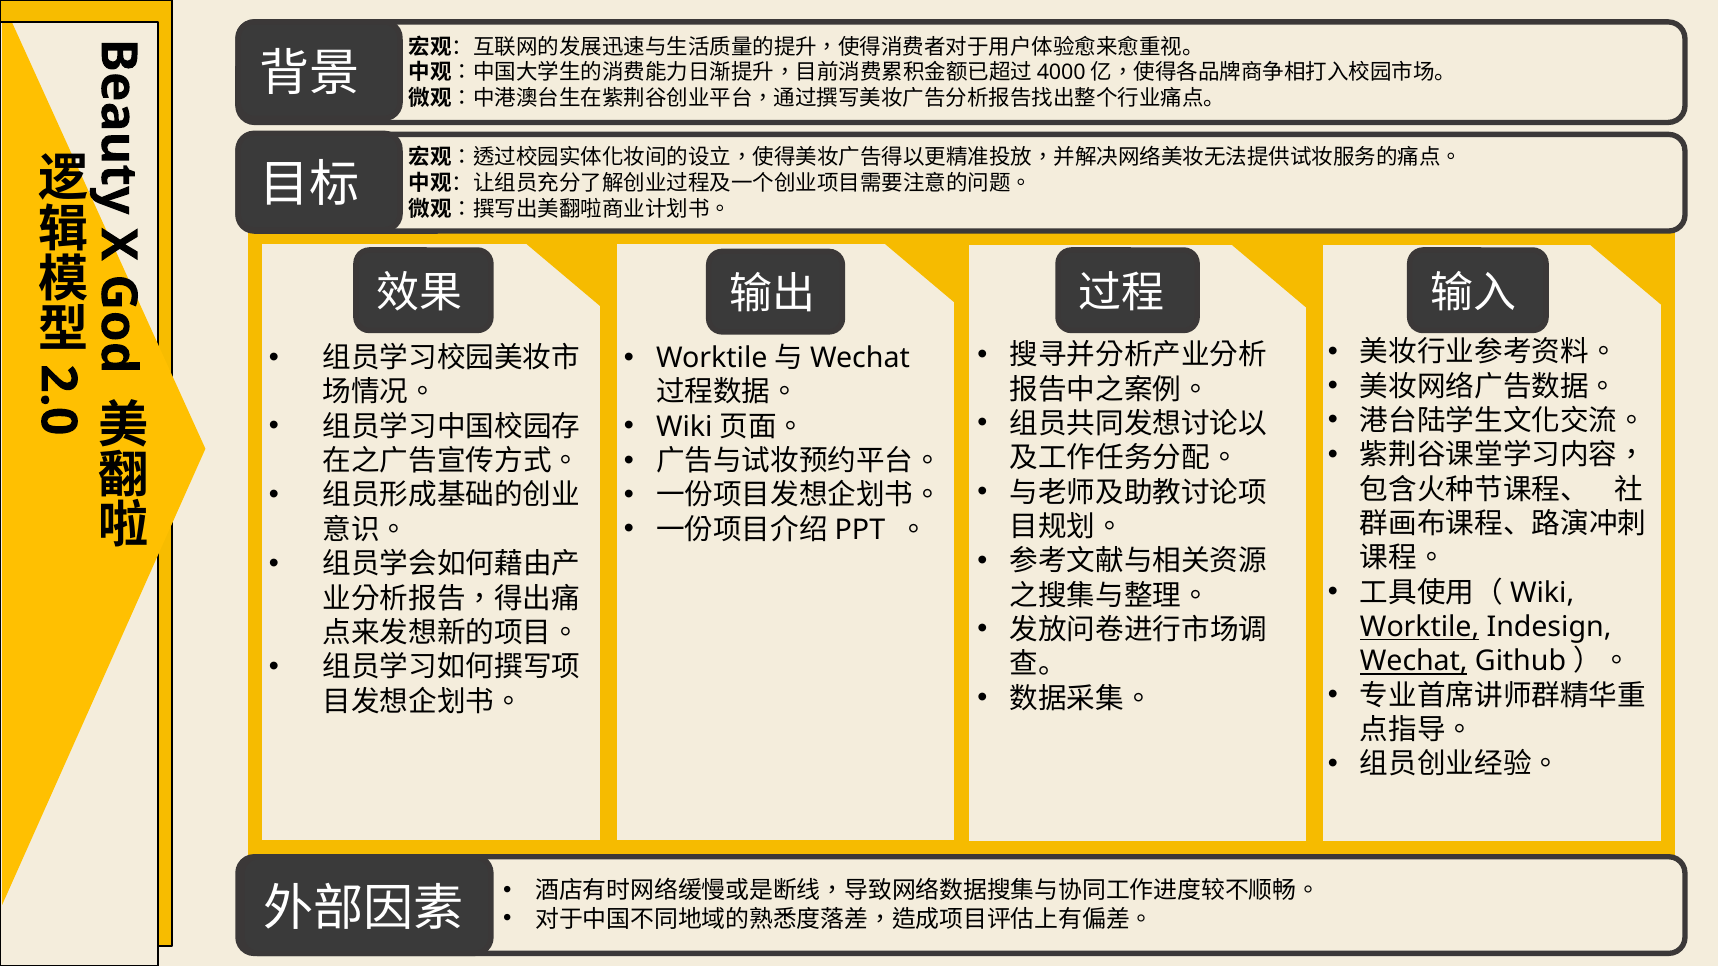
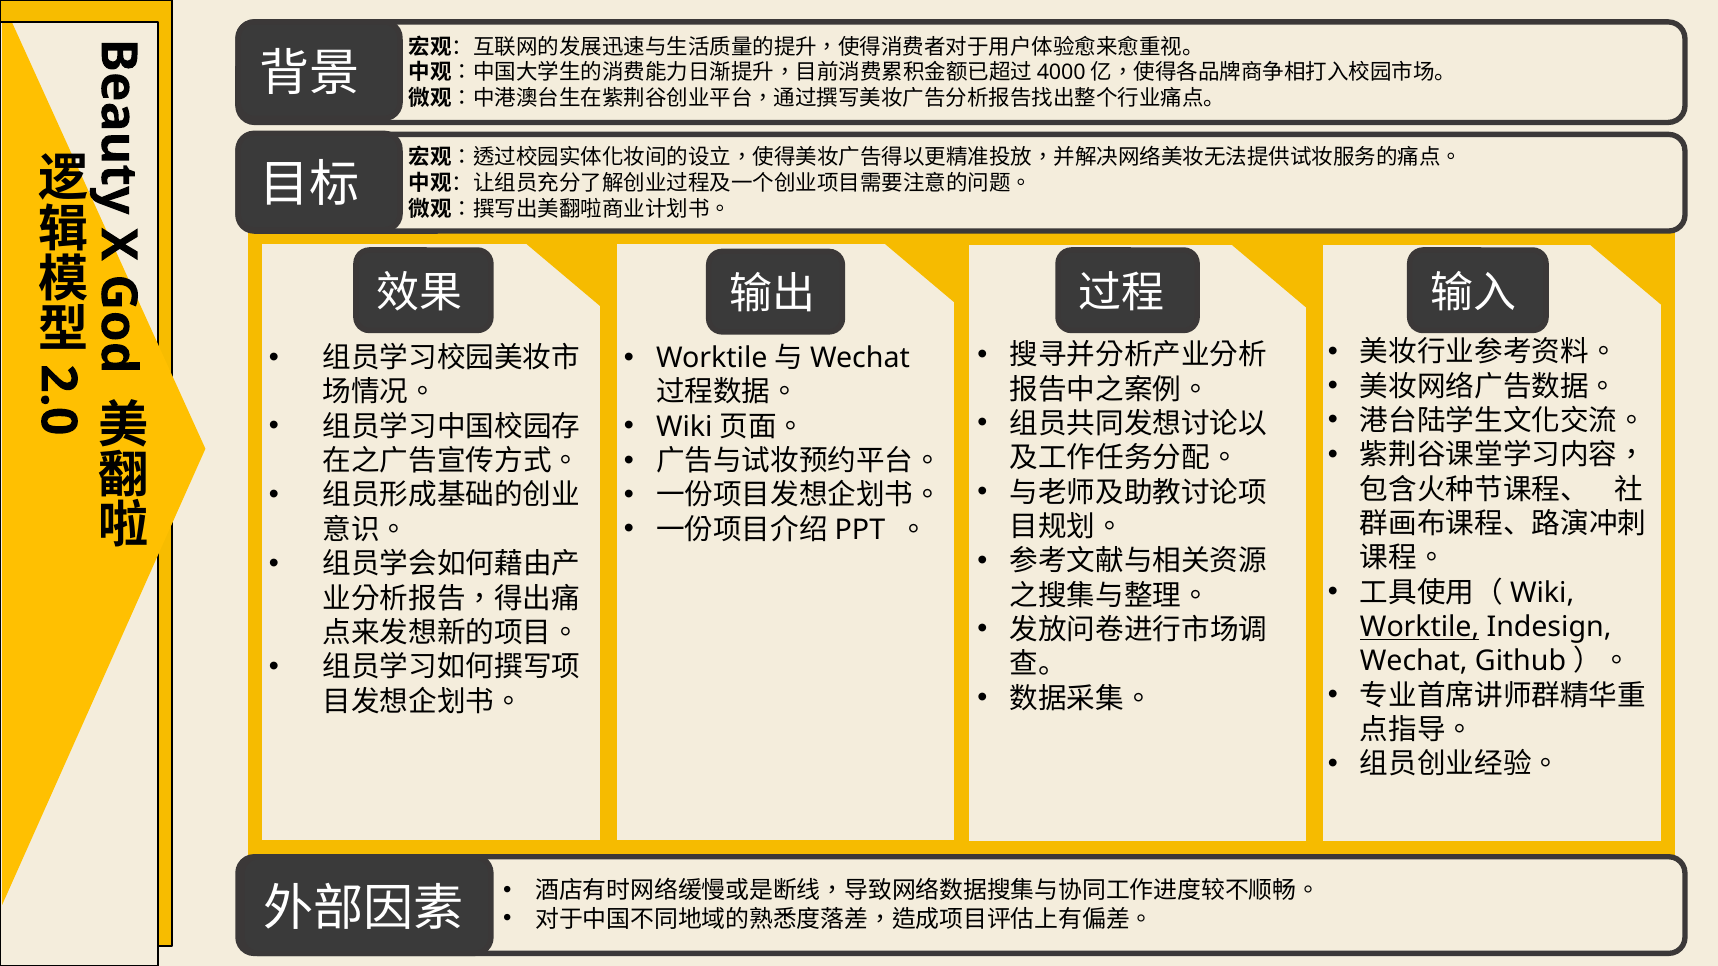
Wechat underline: present -> none (1414, 662)
